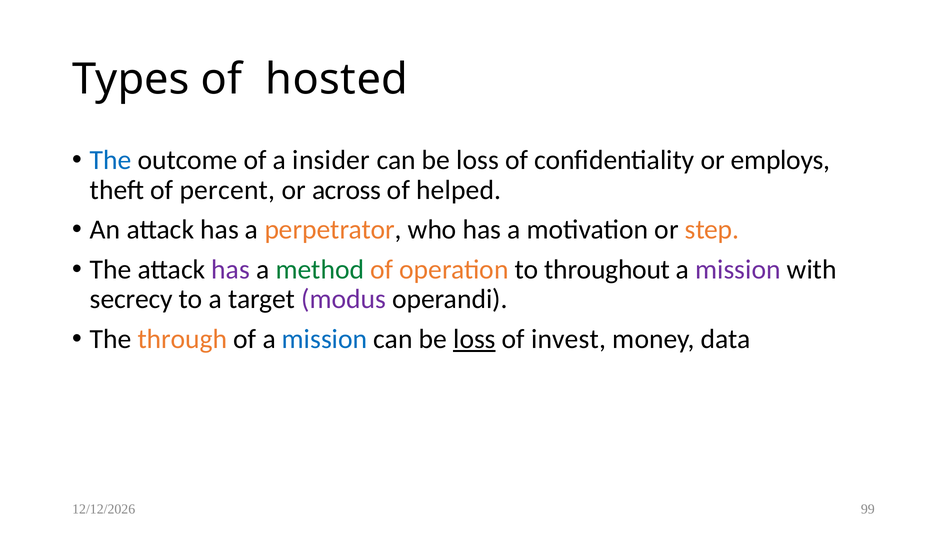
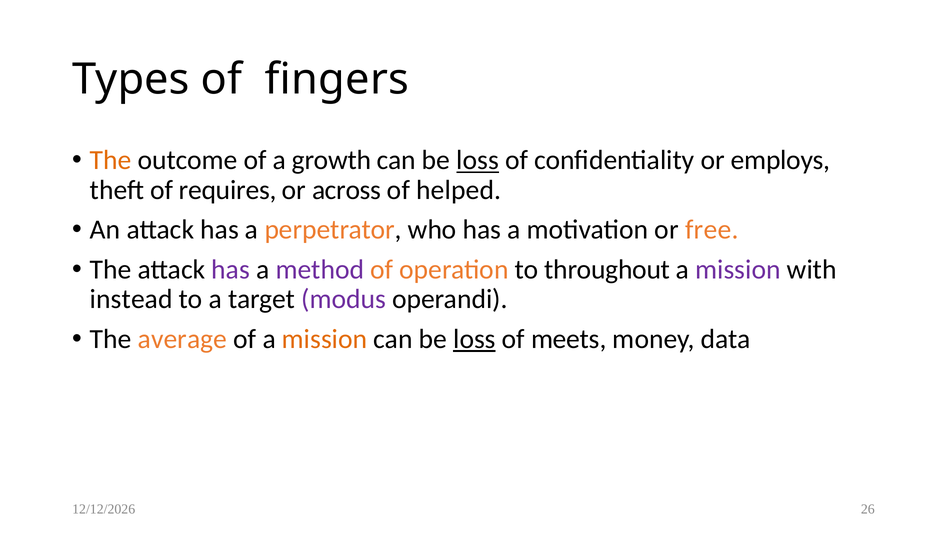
hosted: hosted -> fingers (337, 80)
The colour: blue -> orange (111, 160)
insider: insider -> growth (331, 160)
loss underline: none -> present (478, 160)
percent: percent -> requires (228, 190)
step: step -> free (712, 230)
method colour: green -> purple (320, 269)
secrecy: secrecy -> instead (131, 299)
through: through -> average (182, 339)
mission colour: blue -> orange (325, 339)
invest: invest -> meets (569, 339)
99: 99 -> 26 (868, 509)
